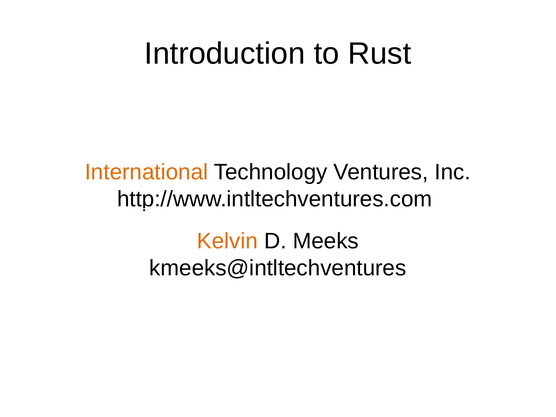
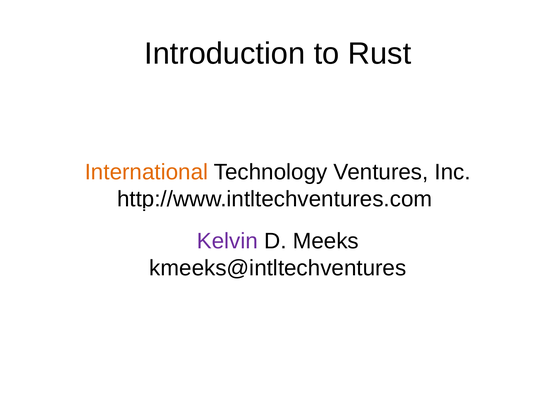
Kelvin colour: orange -> purple (227, 241)
